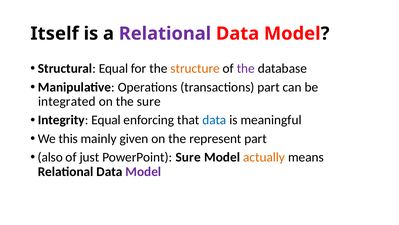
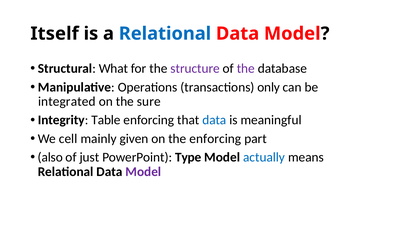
Relational colour: purple -> blue (165, 34)
Structural Equal: Equal -> What (113, 68)
structure colour: orange -> purple (195, 68)
transactions part: part -> only (269, 87)
Integrity Equal: Equal -> Table (106, 120)
this: this -> cell (68, 138)
the represent: represent -> enforcing (215, 138)
PowerPoint Sure: Sure -> Type (188, 157)
actually colour: orange -> blue (264, 157)
